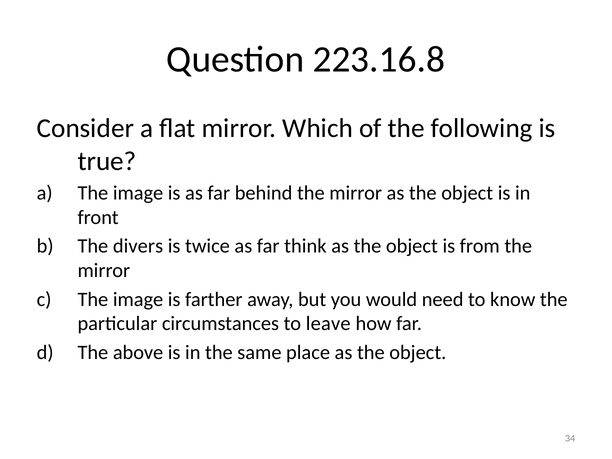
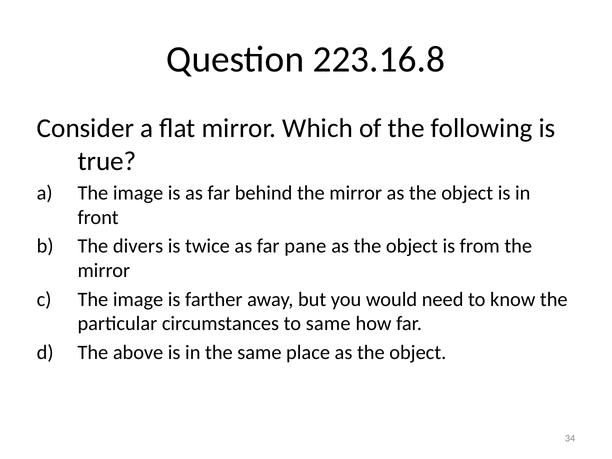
think: think -> pane (305, 246)
to leave: leave -> same (328, 324)
